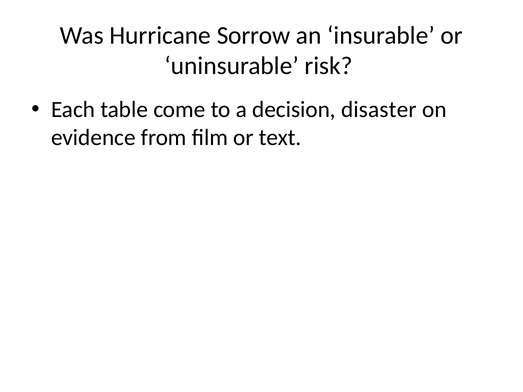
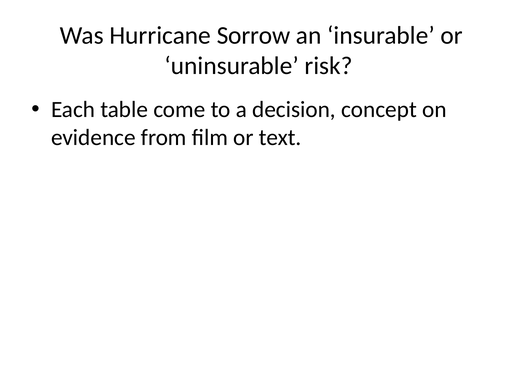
disaster: disaster -> concept (379, 110)
